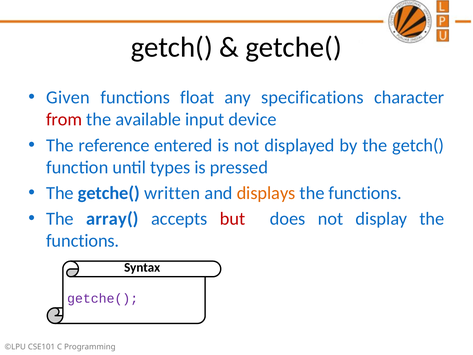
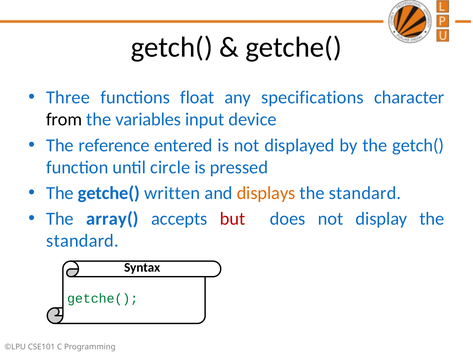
Given: Given -> Three (68, 97)
from colour: red -> black (64, 119)
available: available -> variables (148, 119)
types: types -> circle (170, 167)
functions: functions -> standard (365, 193)
functions: functions -> standard (83, 241)
getche( colour: purple -> green (103, 298)
